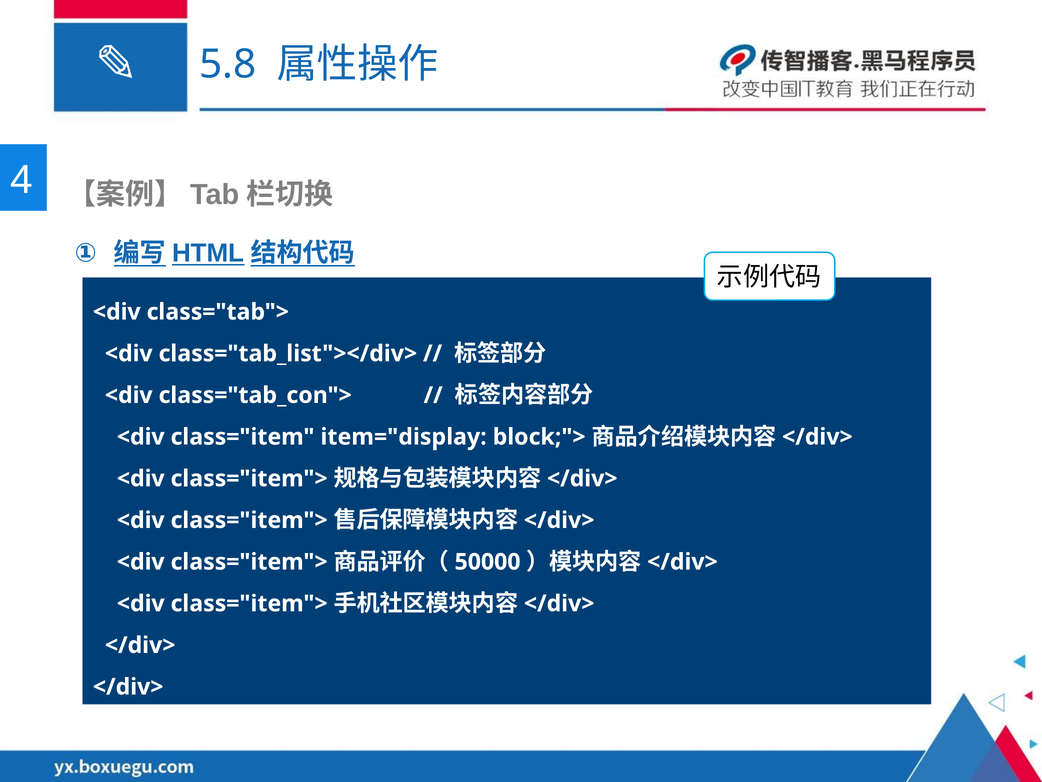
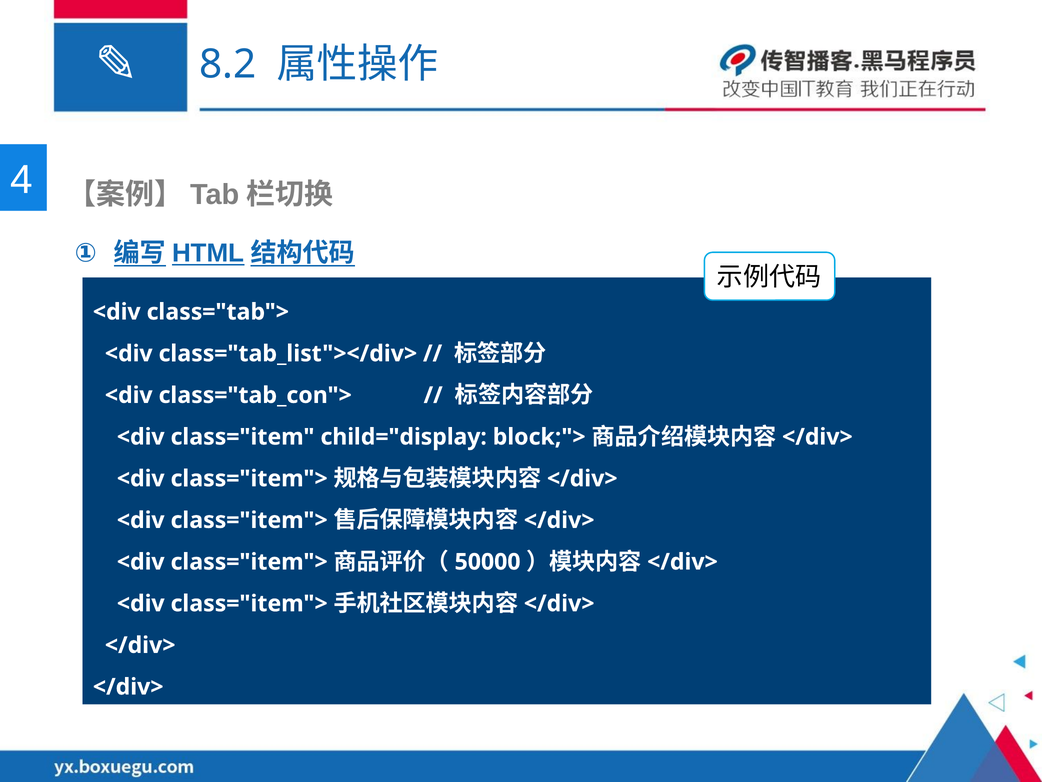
5.8: 5.8 -> 8.2 (228, 65)
item="display: item="display -> child="display (404, 437)
